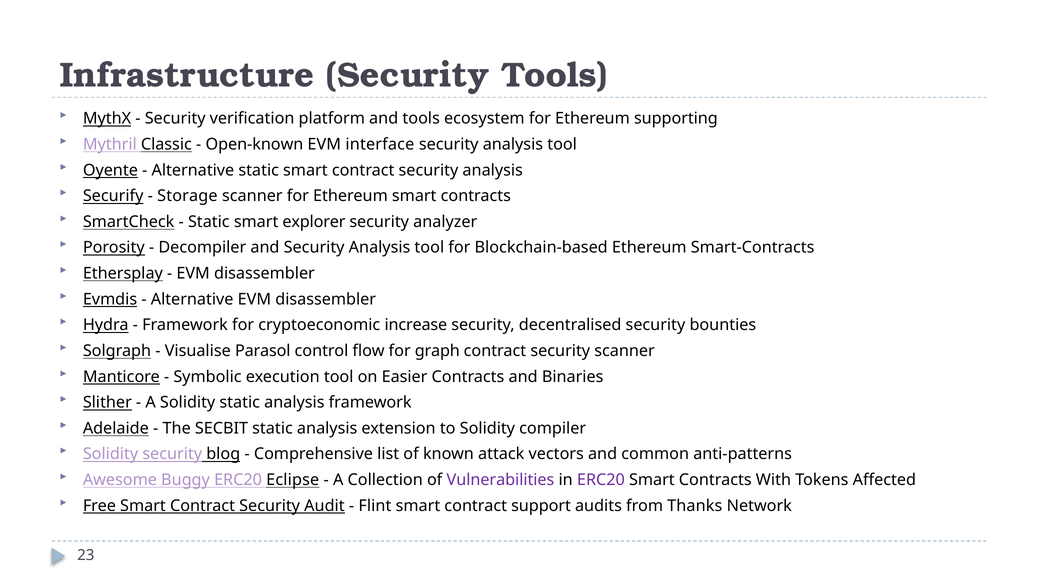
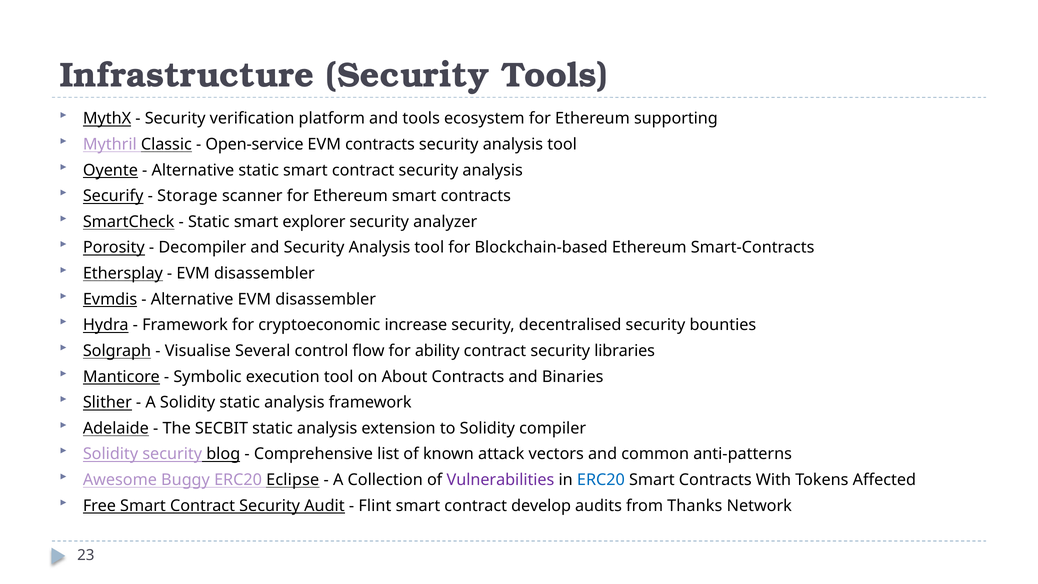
Open-known: Open-known -> Open-service (254, 144)
EVM interface: interface -> contracts (380, 144)
Parasol: Parasol -> Several (263, 351)
graph: graph -> ability (437, 351)
security scanner: scanner -> libraries (625, 351)
Easier: Easier -> About (405, 377)
ERC20 colour: purple -> blue (601, 480)
support: support -> develop (541, 506)
